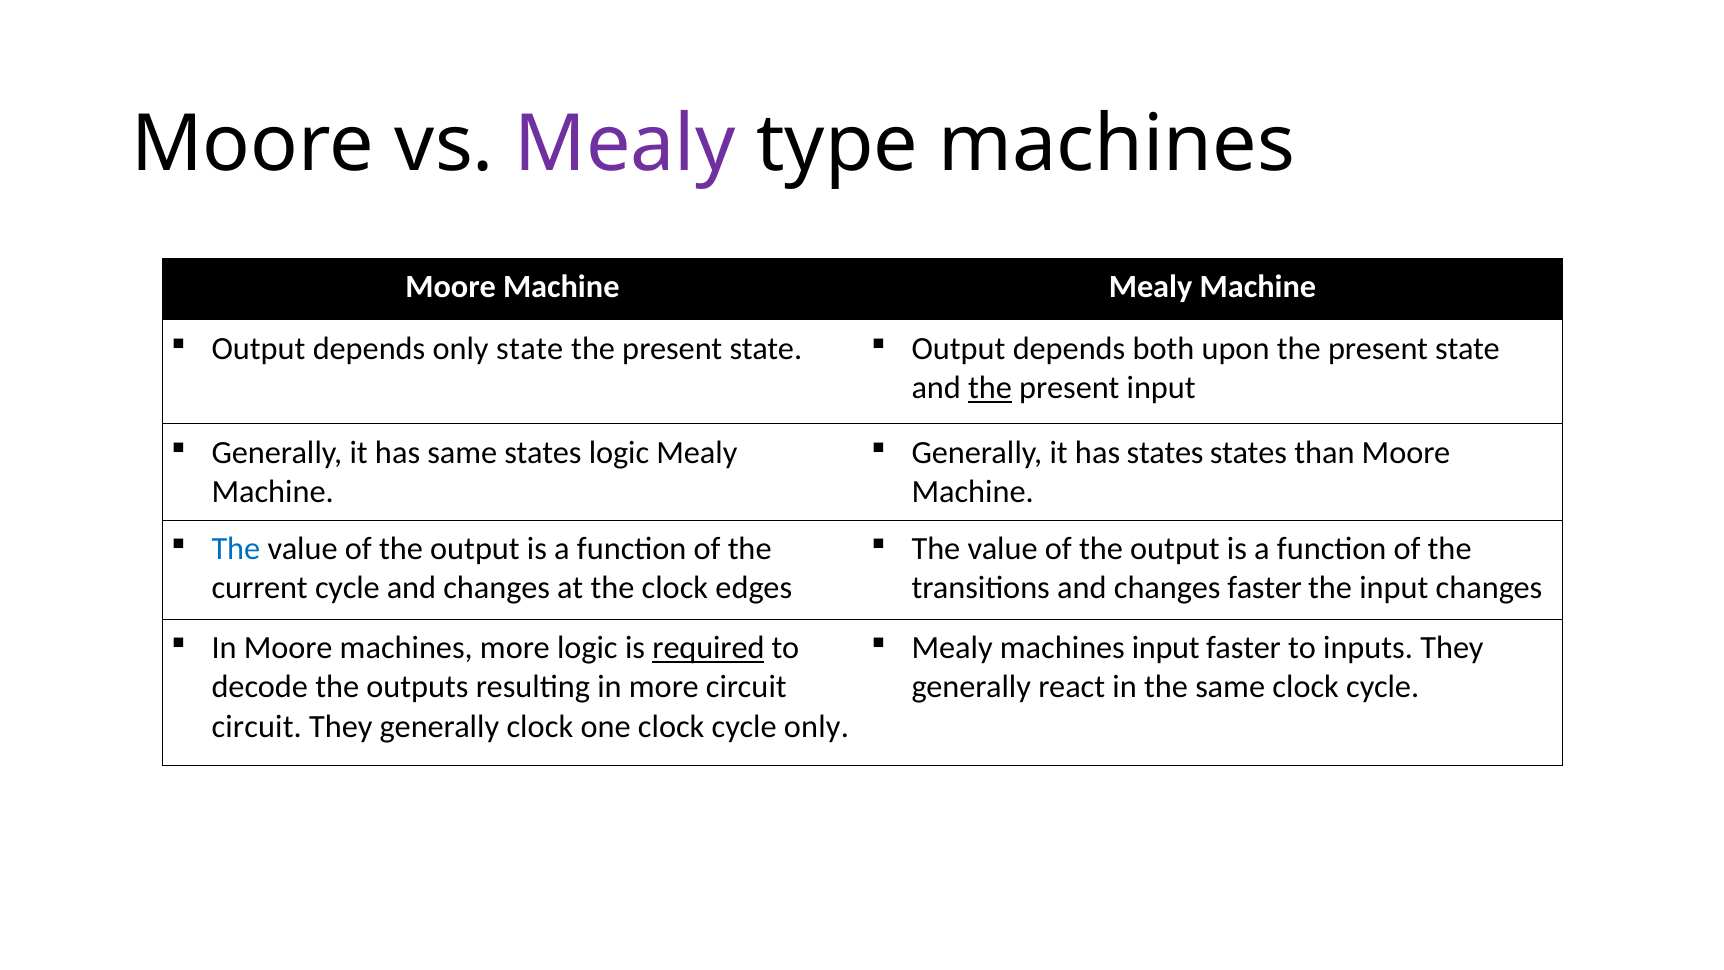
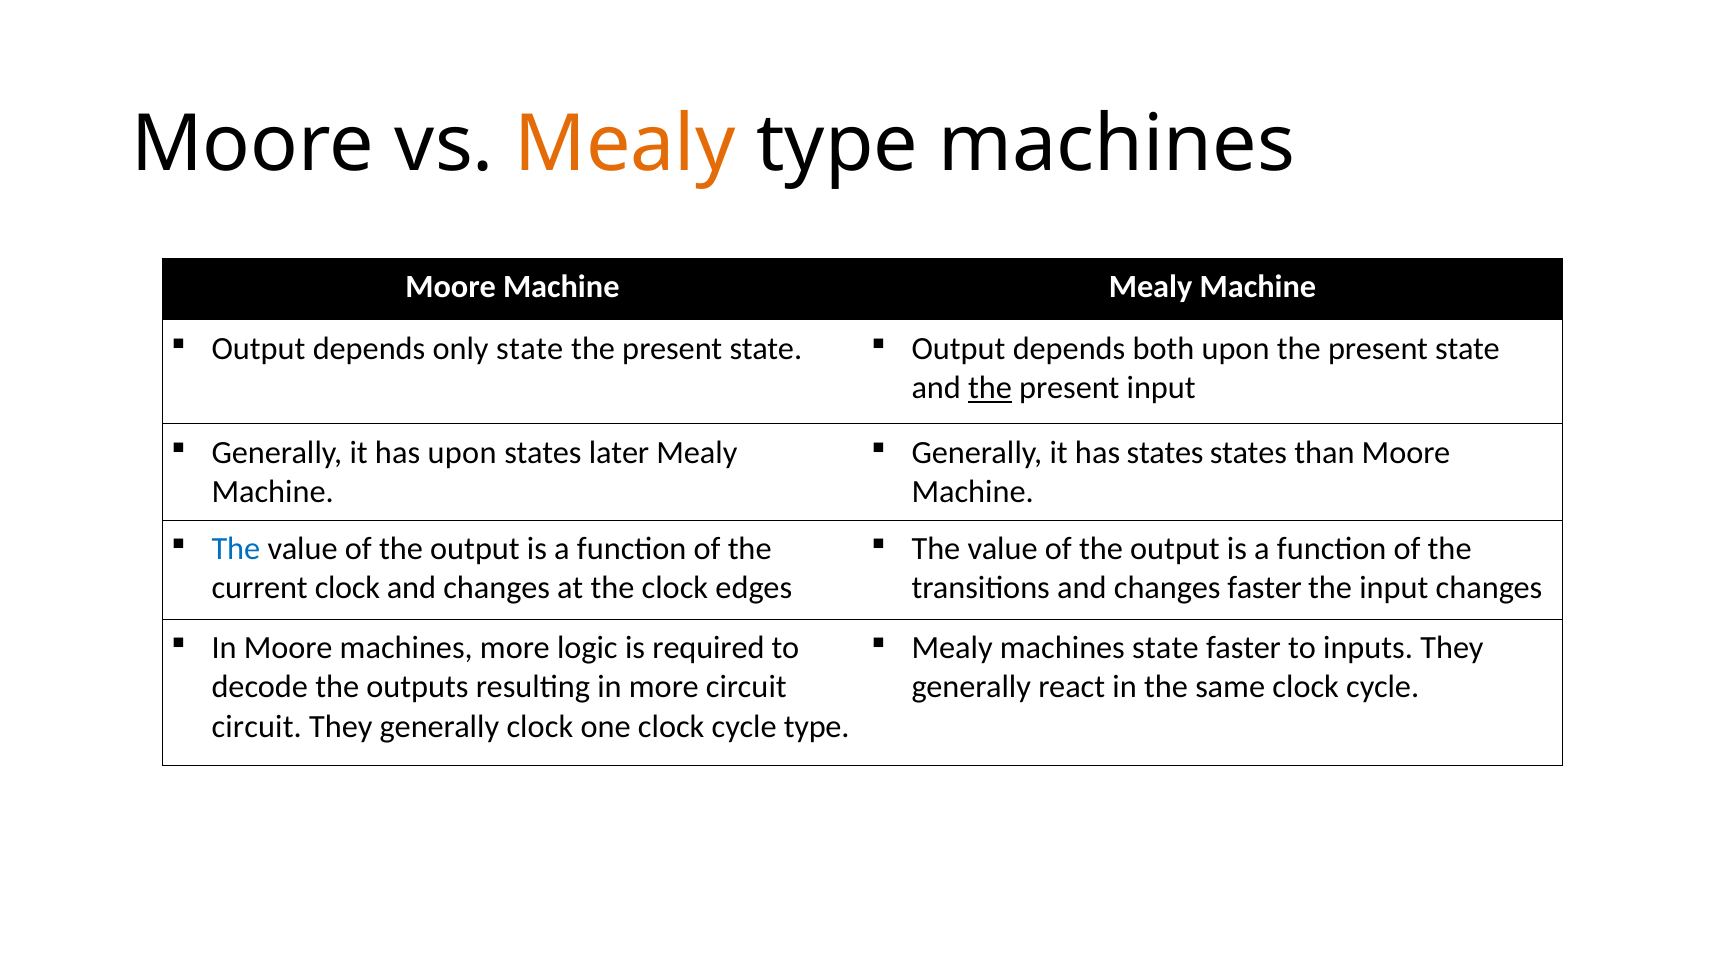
Mealy colour: purple -> orange (625, 145)
has same: same -> upon (462, 452)
states logic: logic -> later (619, 452)
current cycle: cycle -> clock (347, 588)
required underline: present -> none (708, 648)
machines input: input -> state (1165, 648)
cycle only: only -> type (817, 726)
